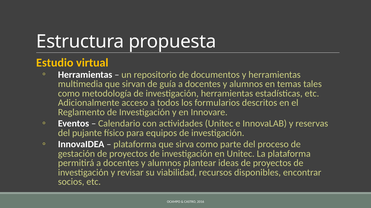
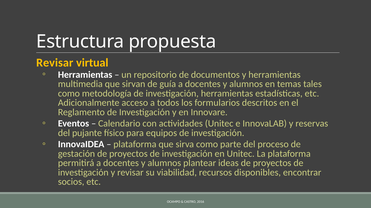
Estudio: Estudio -> Revisar (55, 63)
